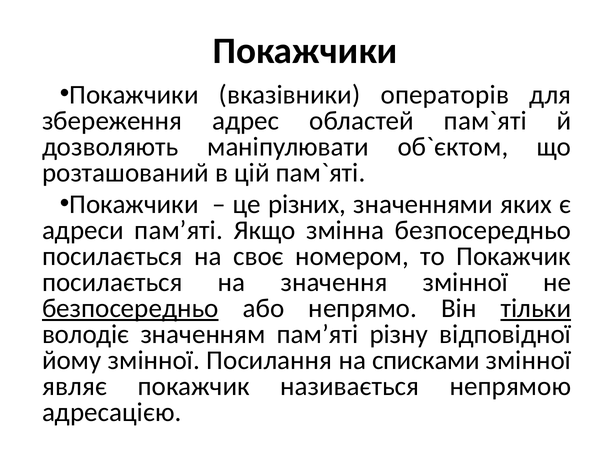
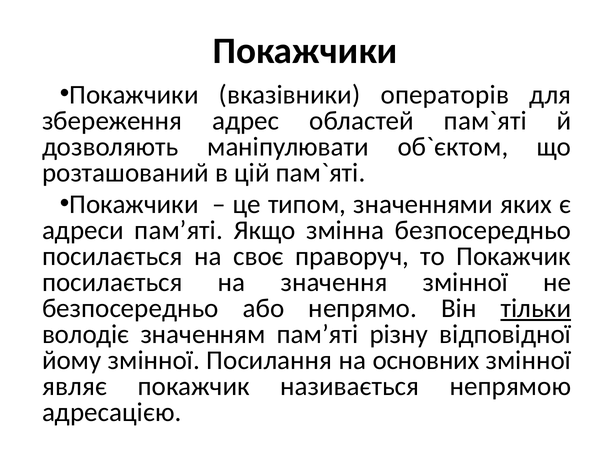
різних: різних -> типом (307, 204)
номером: номером -> праворуч (352, 256)
безпосередньо underline: present -> none (130, 308)
списками: списками -> основних (426, 360)
